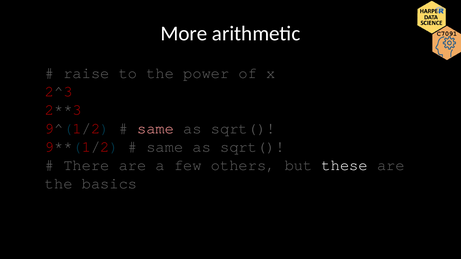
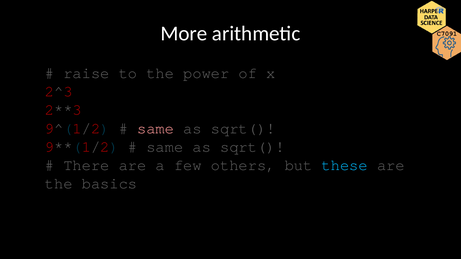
these colour: white -> light blue (345, 165)
